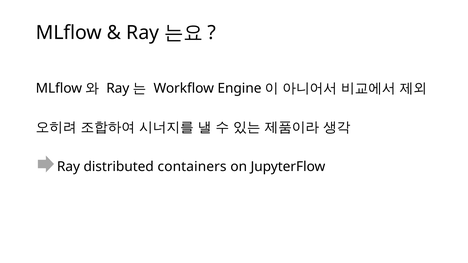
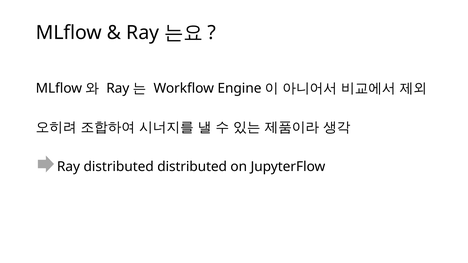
distributed containers: containers -> distributed (192, 167)
